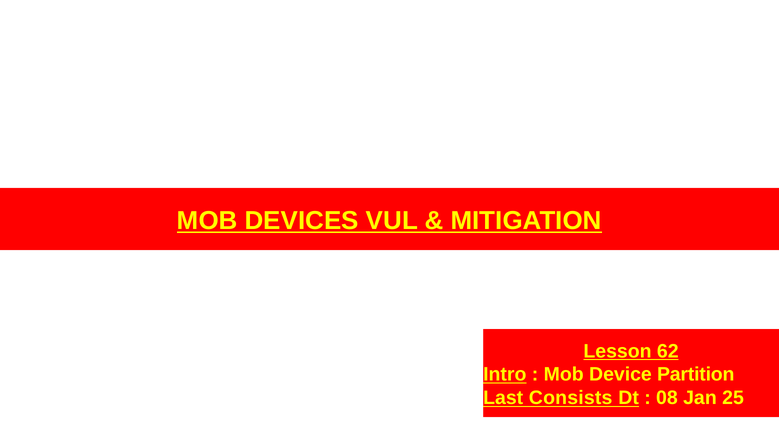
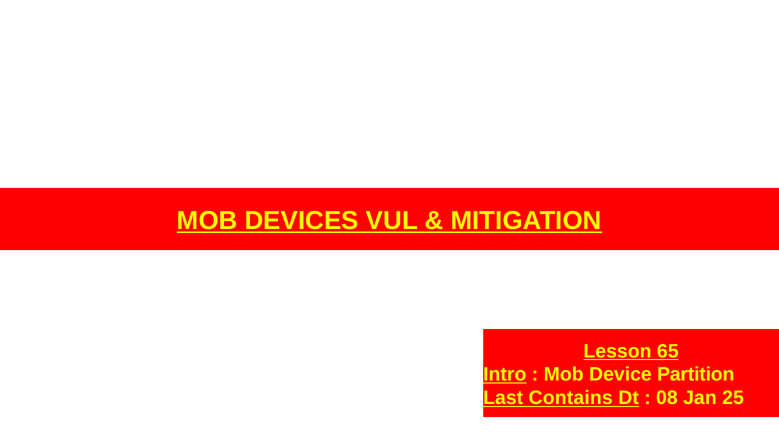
62: 62 -> 65 (668, 351)
Consists: Consists -> Contains (571, 398)
